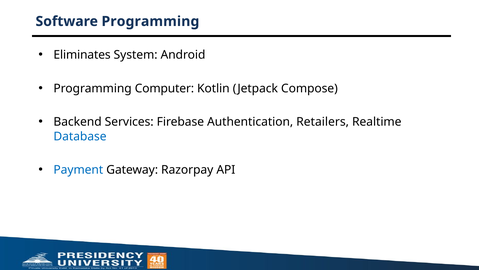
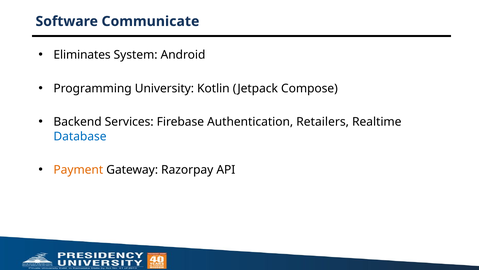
Software Programming: Programming -> Communicate (150, 21)
Computer: Computer -> University (164, 88)
Payment colour: blue -> orange (78, 170)
